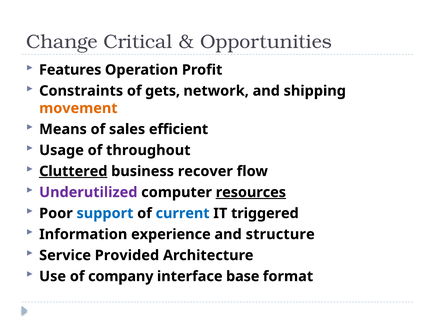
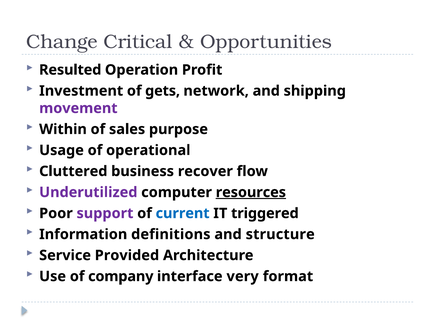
Features: Features -> Resulted (70, 70)
Constraints: Constraints -> Investment (81, 91)
movement colour: orange -> purple (78, 108)
Means: Means -> Within (63, 129)
efficient: efficient -> purpose (178, 129)
throughout: throughout -> operational (148, 150)
Cluttered underline: present -> none (73, 171)
support colour: blue -> purple (105, 213)
experience: experience -> definitions (171, 235)
base: base -> very (243, 277)
